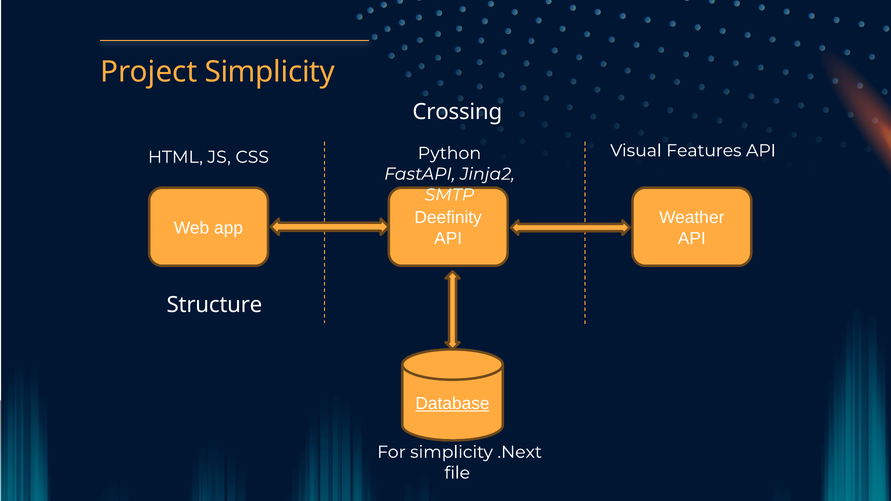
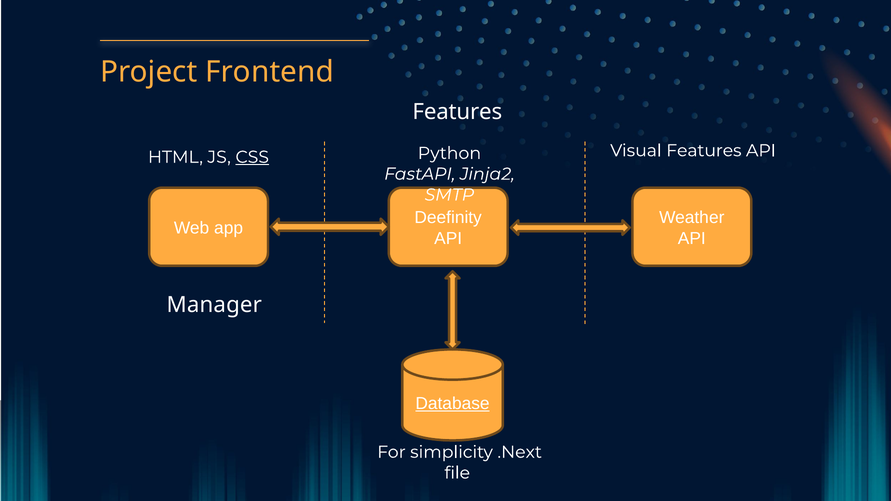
Project Simplicity: Simplicity -> Frontend (270, 72)
Crossing: Crossing -> Features (457, 112)
CSS underline: none -> present (252, 157)
Structure: Structure -> Manager (214, 305)
